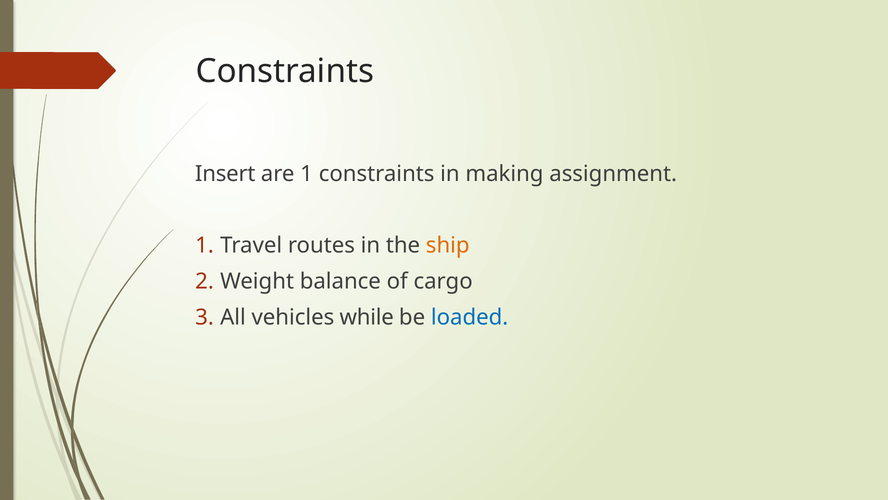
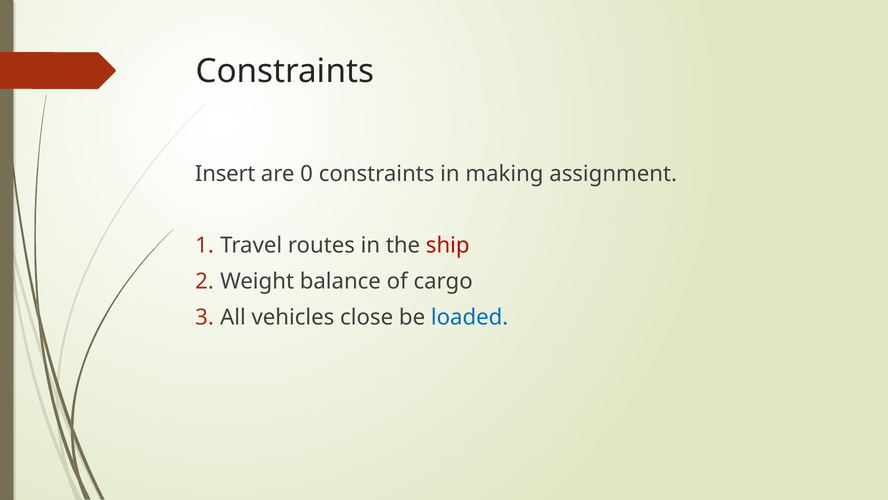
are 1: 1 -> 0 (307, 174)
ship colour: orange -> red (448, 245)
while: while -> close (367, 317)
